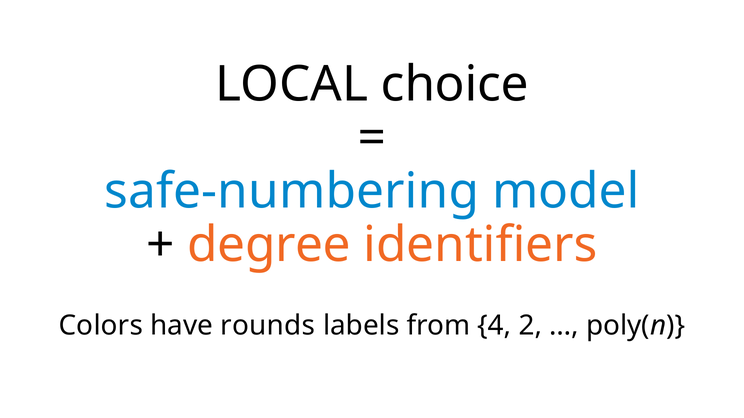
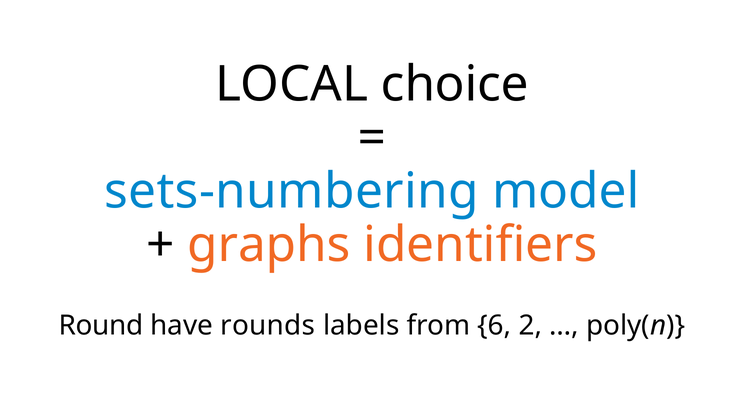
safe-numbering: safe-numbering -> sets-numbering (292, 192)
degree: degree -> graphs (269, 245)
Colors: Colors -> Round (101, 326)
4: 4 -> 6 (494, 326)
